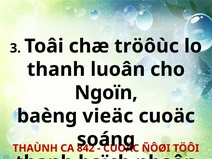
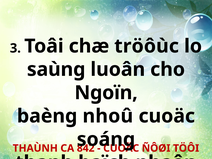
thanh: thanh -> saùng (56, 69)
vieäc: vieäc -> nhoû (108, 116)
